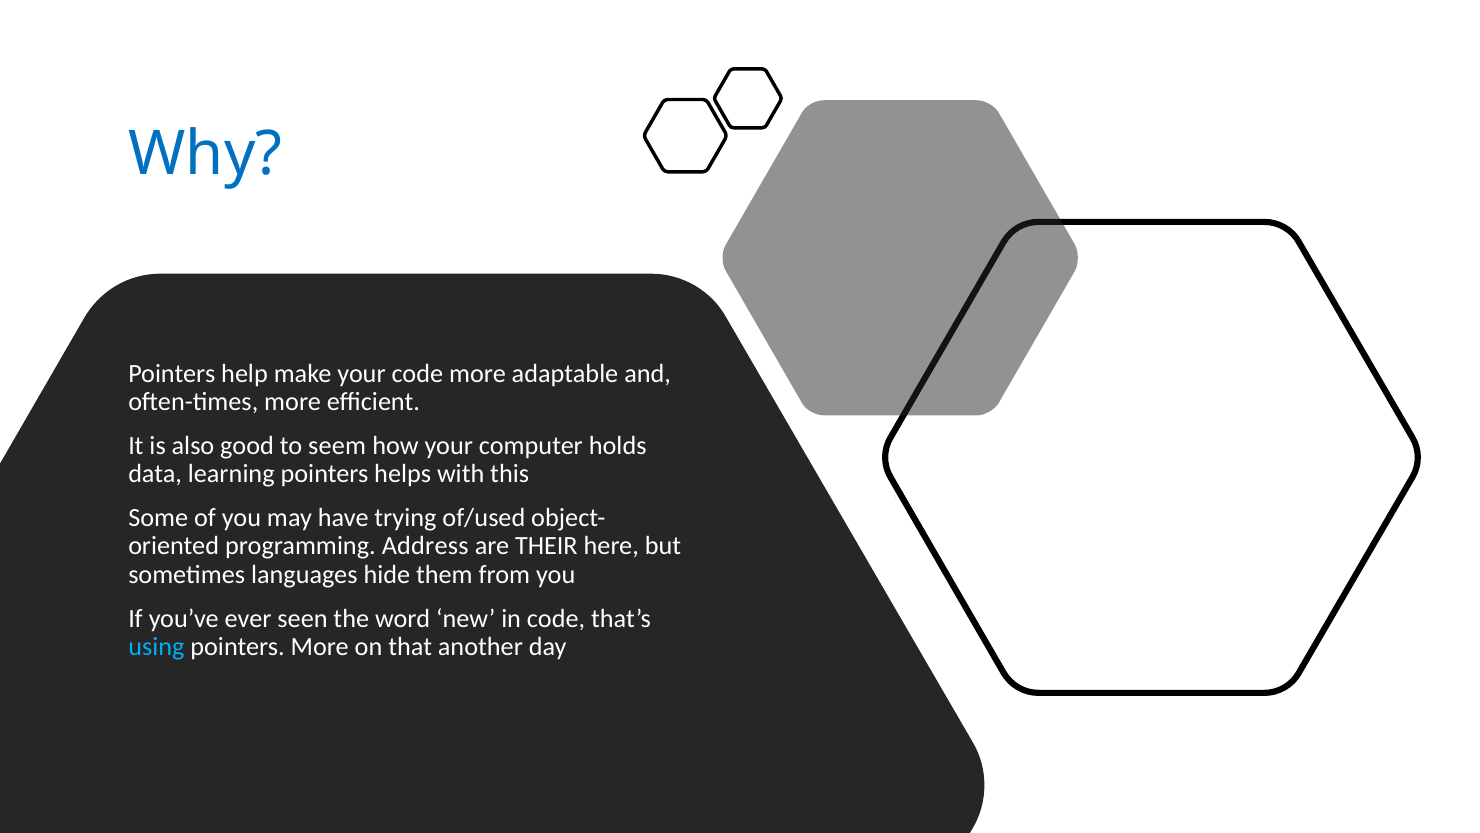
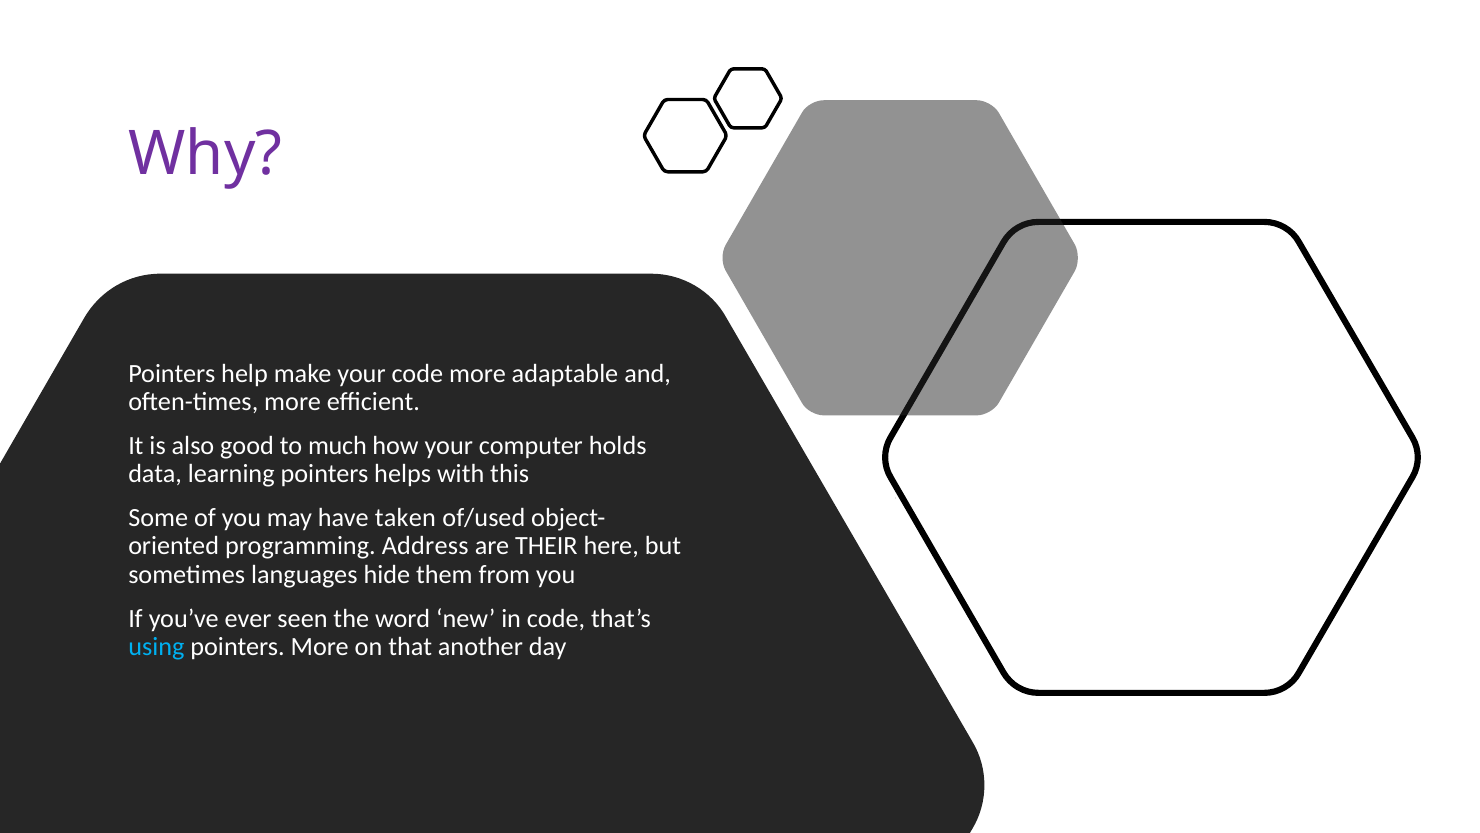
Why colour: blue -> purple (205, 154)
seem: seem -> much (337, 445)
trying: trying -> taken (405, 517)
